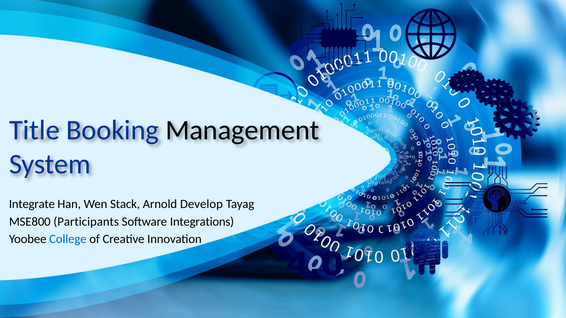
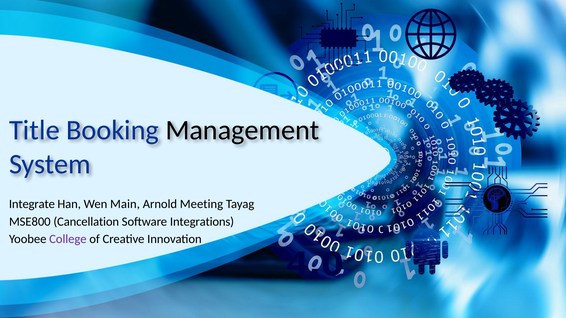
Stack: Stack -> Main (125, 204)
Develop: Develop -> Meeting (202, 204)
Participants: Participants -> Cancellation (86, 222)
College colour: blue -> purple (68, 239)
